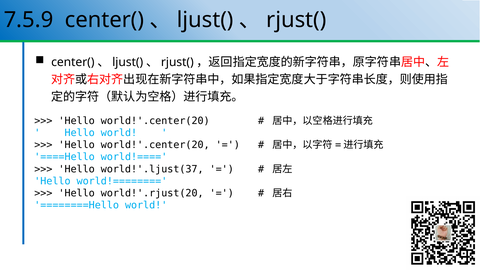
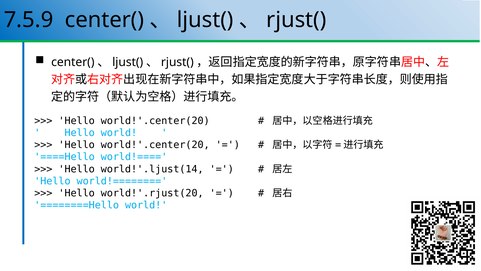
world!'.ljust(37: world!'.ljust(37 -> world!'.ljust(14 (152, 169)
